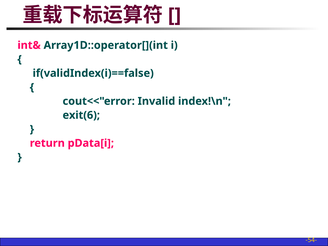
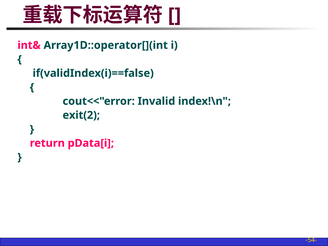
exit(6: exit(6 -> exit(2 (81, 115)
